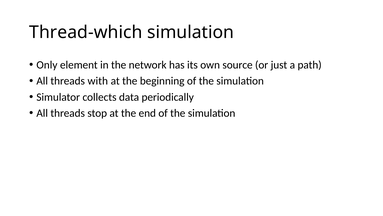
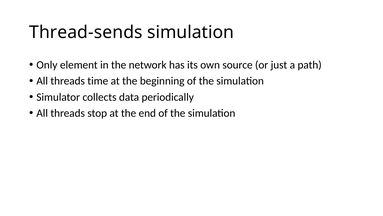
Thread-which: Thread-which -> Thread-sends (86, 32)
with: with -> time (98, 81)
